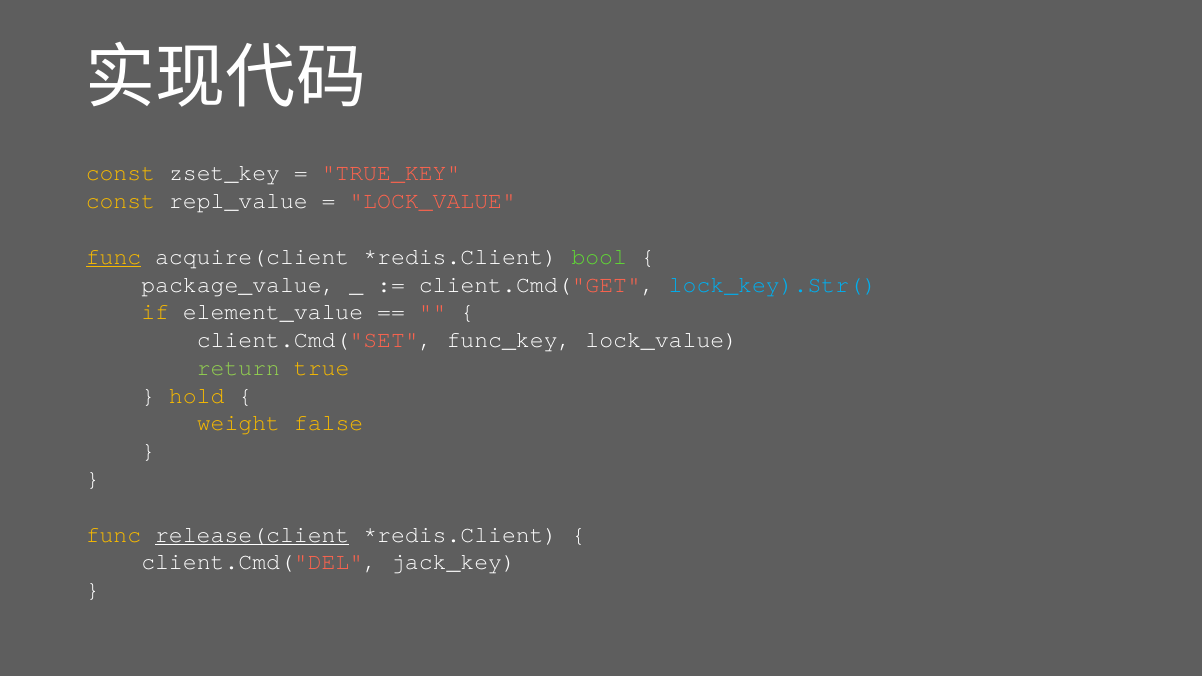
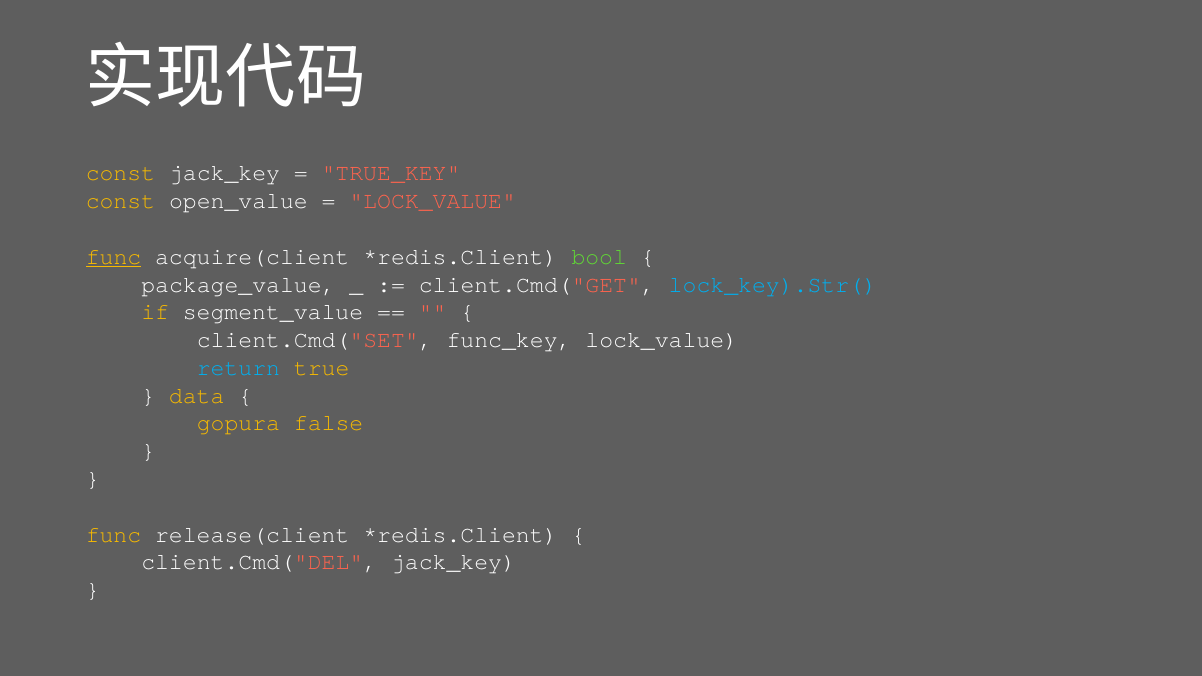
const zset_key: zset_key -> jack_key (225, 173)
repl_value: repl_value -> open_value (238, 201)
element_value: element_value -> segment_value (273, 312)
return colour: light green -> light blue (238, 368)
hold: hold -> data (197, 396)
weight: weight -> gopura (238, 423)
release(client underline: present -> none (252, 535)
